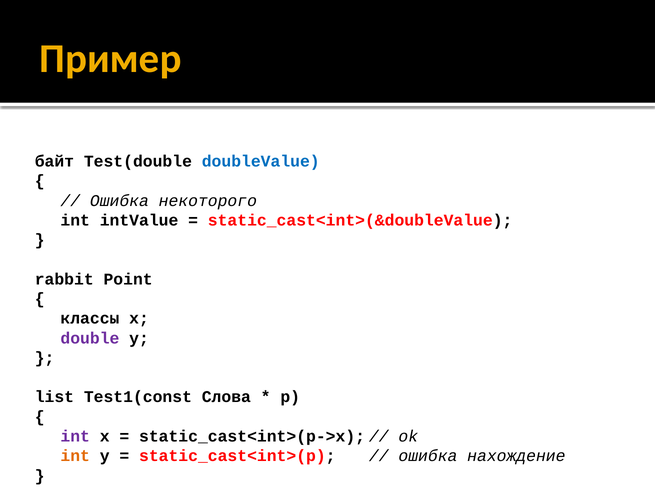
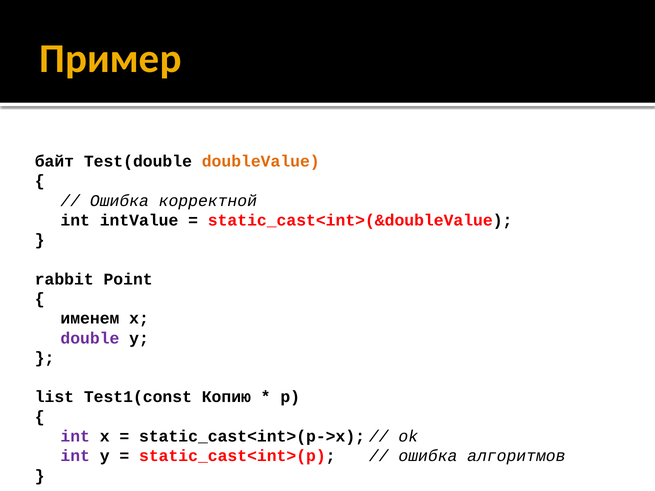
doubleValue colour: blue -> orange (261, 161)
некоторого: некоторого -> корректной (208, 201)
классы: классы -> именем (90, 319)
Слова: Слова -> Копию (226, 397)
int colour: orange -> purple (75, 456)
нахождение: нахождение -> алгоритмов (516, 456)
